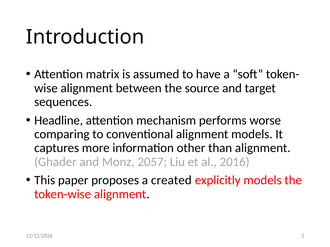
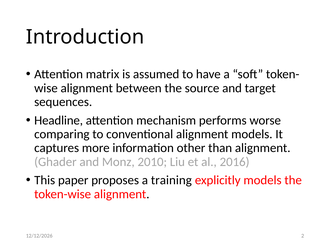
2057: 2057 -> 2010 (152, 162)
created: created -> training (171, 181)
